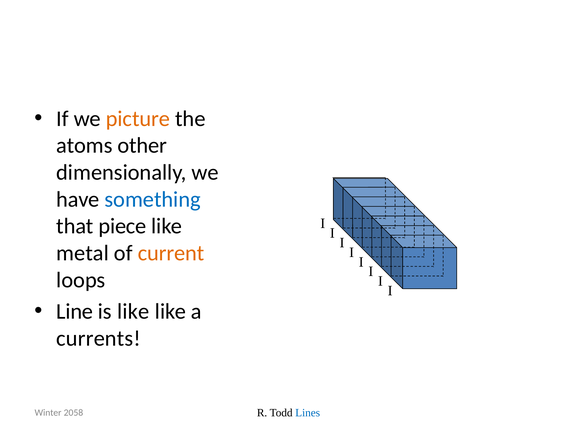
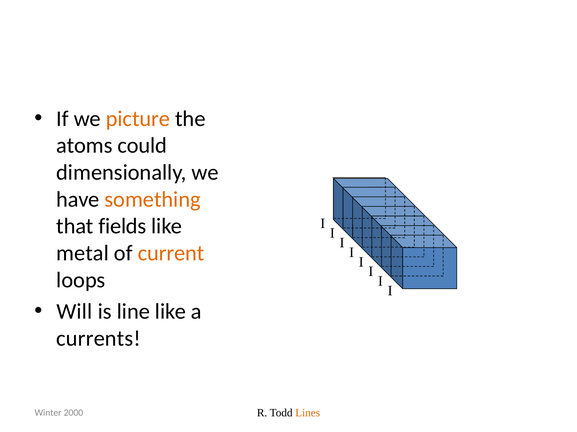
other: other -> could (142, 146)
something colour: blue -> orange (153, 200)
piece: piece -> fields (122, 227)
Line: Line -> Will (74, 312)
is like: like -> line (133, 312)
Lines colour: blue -> orange (308, 413)
2058: 2058 -> 2000 (73, 413)
